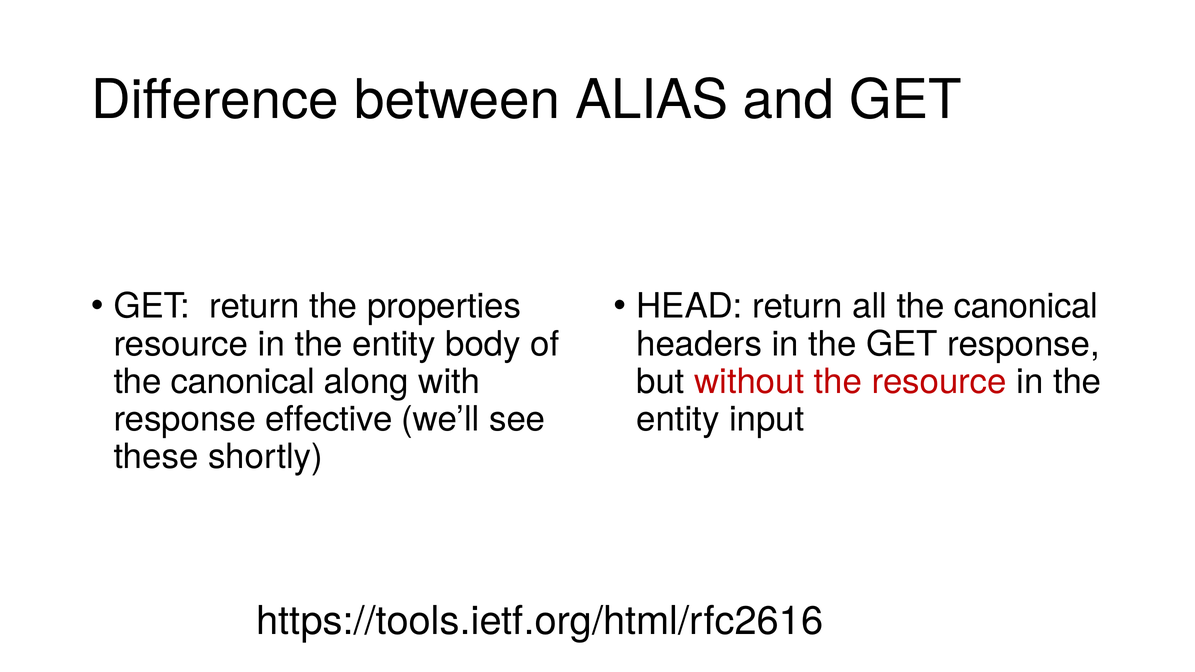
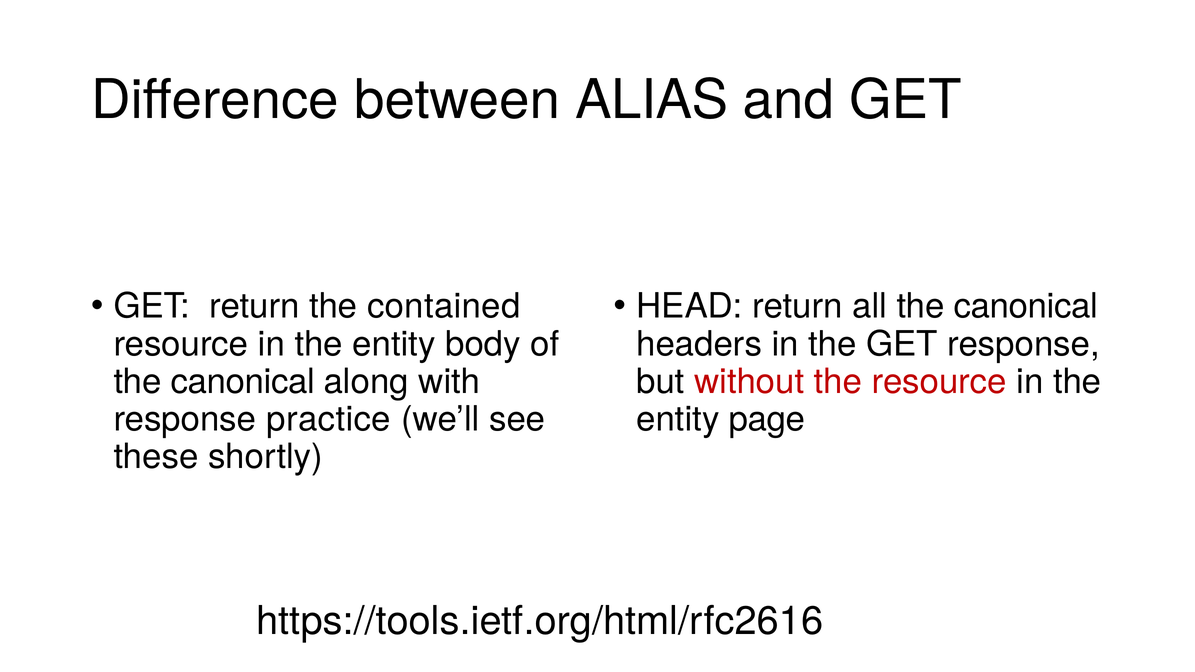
properties: properties -> contained (444, 306)
effective: effective -> practice (329, 419)
input: input -> page (767, 419)
